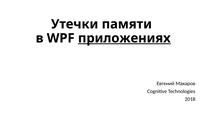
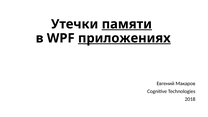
памяти underline: none -> present (127, 24)
